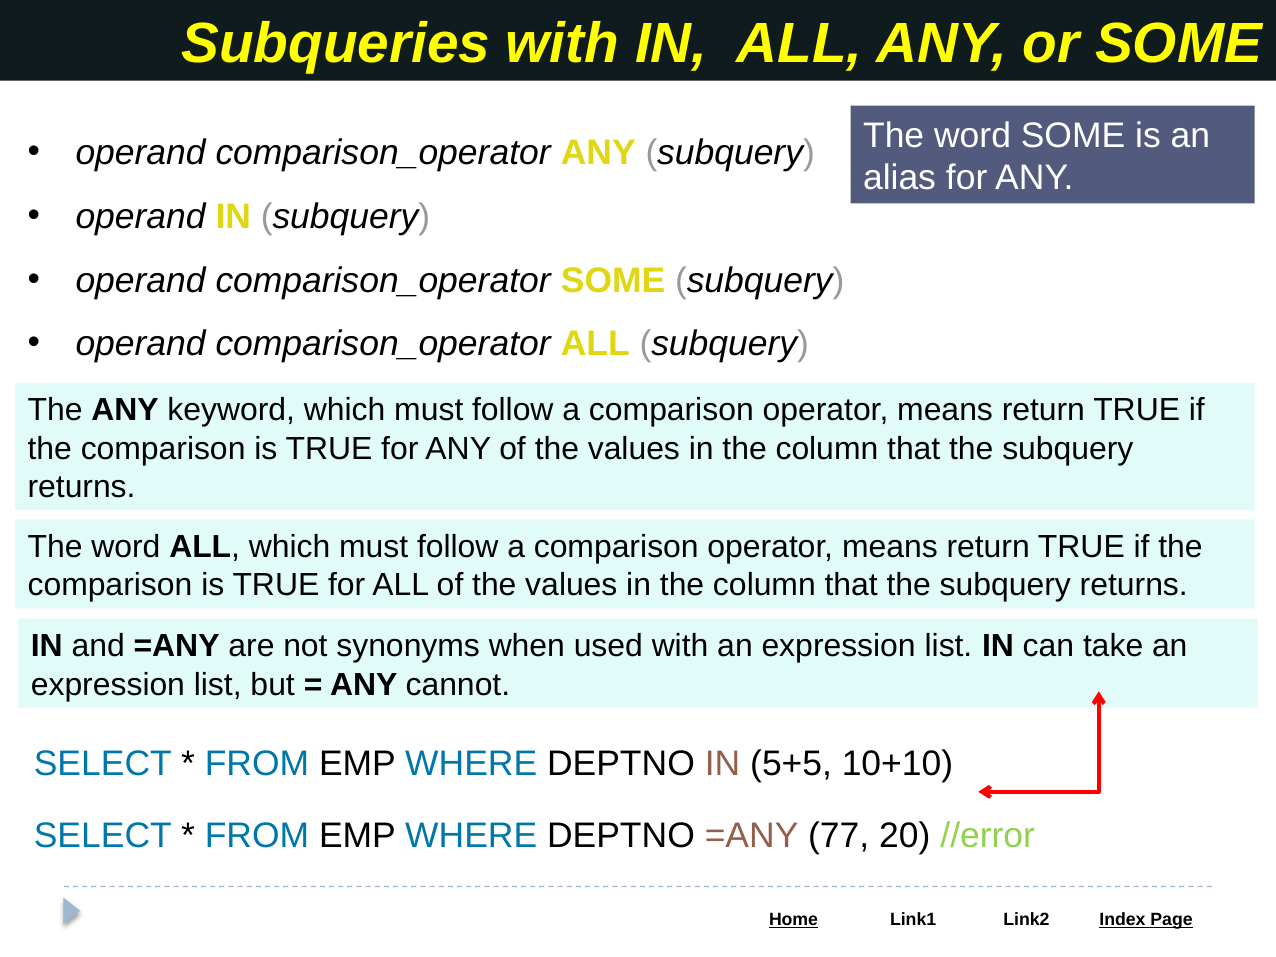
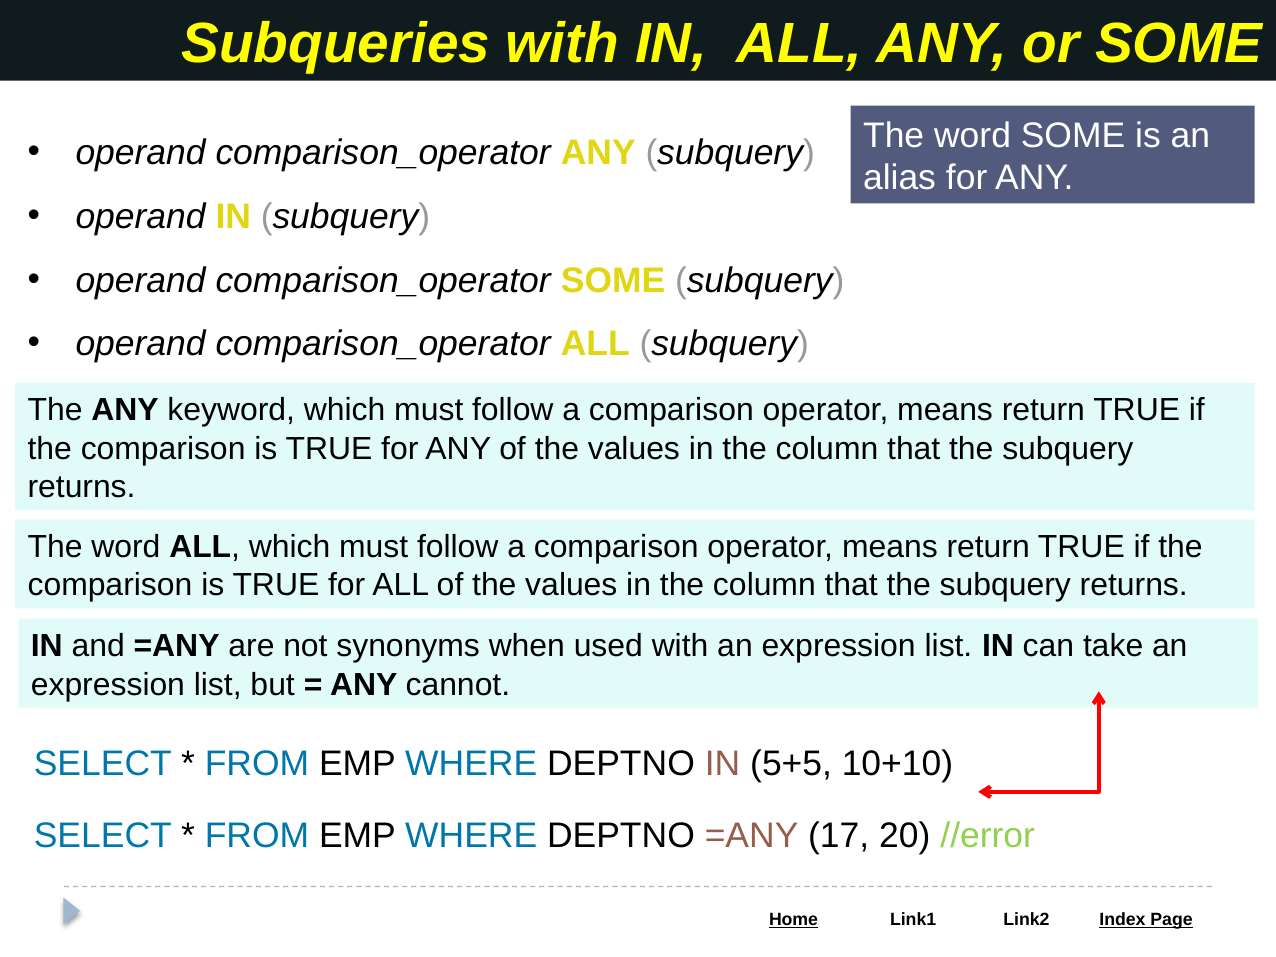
77: 77 -> 17 (839, 836)
